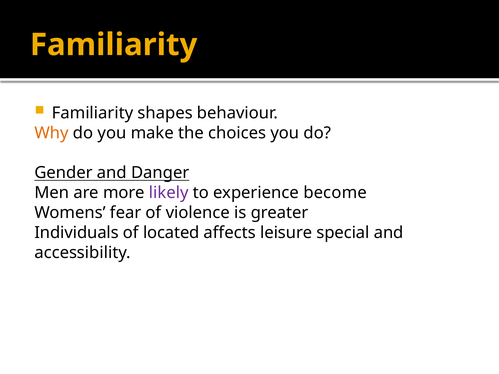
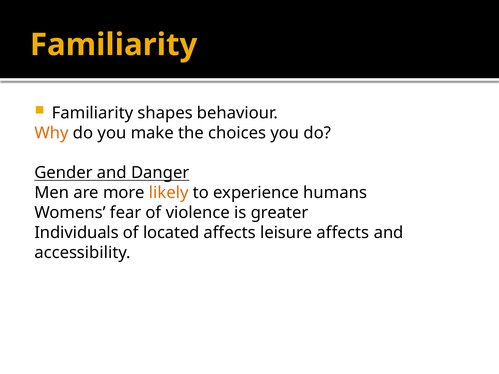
likely colour: purple -> orange (169, 193)
become: become -> humans (335, 193)
leisure special: special -> affects (343, 233)
